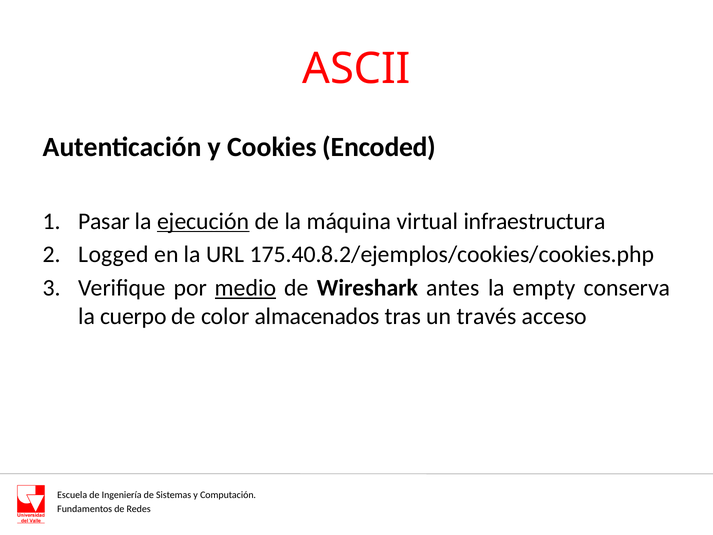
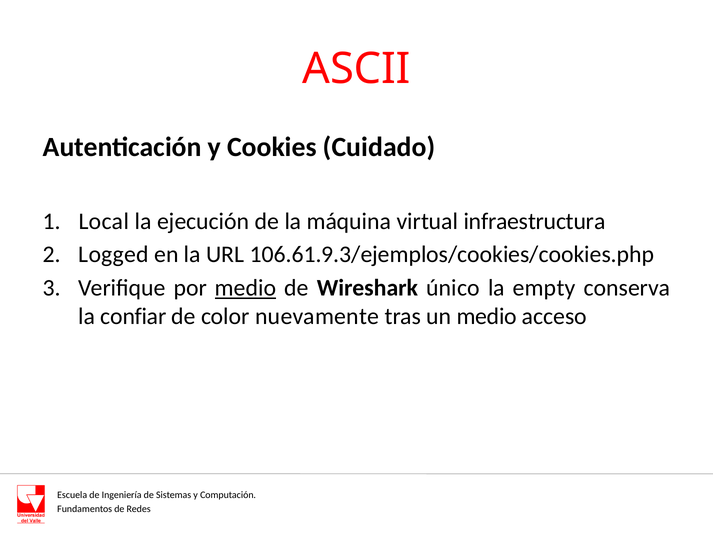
Encoded: Encoded -> Cuidado (379, 147)
Pasar: Pasar -> Local (104, 221)
ejecución underline: present -> none (203, 221)
175.40.8.2/ejemplos/cookies/cookies.php: 175.40.8.2/ejemplos/cookies/cookies.php -> 106.61.9.3/ejemplos/cookies/cookies.php (452, 254)
antes: antes -> único (453, 288)
cuerpo: cuerpo -> confiar (133, 316)
almacenados: almacenados -> nuevamente (317, 316)
un través: través -> medio (487, 316)
